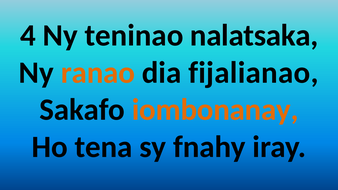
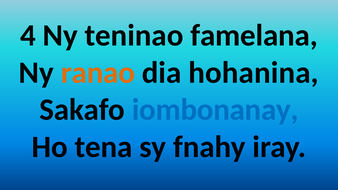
nalatsaka: nalatsaka -> famelana (254, 35)
fijalianao: fijalianao -> hohanina (253, 73)
iombonanay colour: orange -> blue (215, 110)
